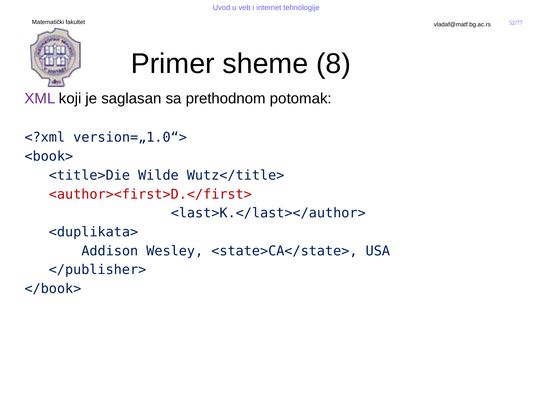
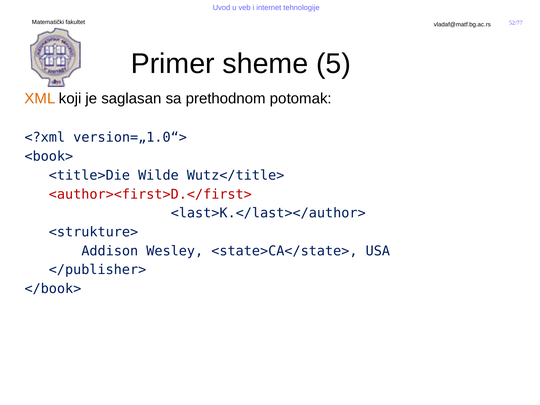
8: 8 -> 5 (334, 64)
XML colour: purple -> orange (40, 98)
<duplikata>: <duplikata> -> <strukture> (93, 232)
